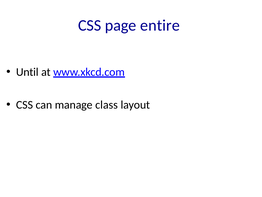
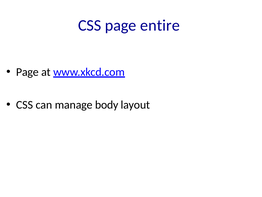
Until: Until -> Page (27, 72)
class: class -> body (107, 105)
